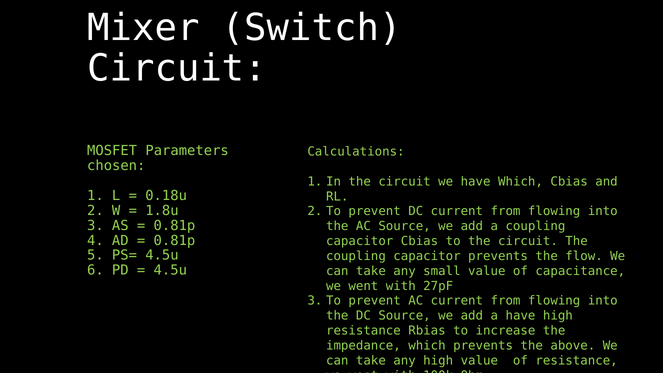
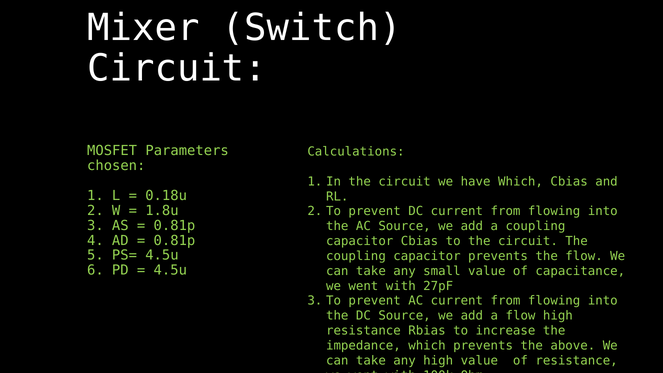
a have: have -> flow (521, 316)
